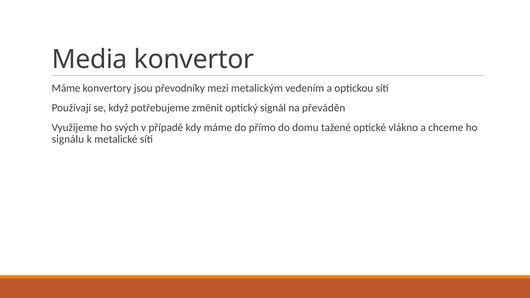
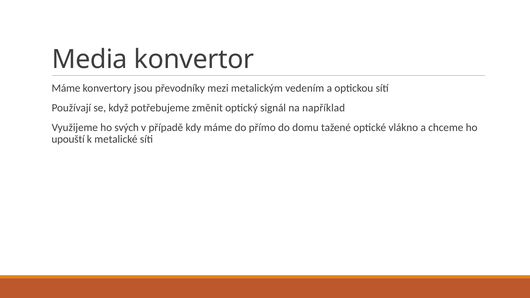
převáděn: převáděn -> například (324, 108)
signálu: signálu -> upouští (68, 139)
